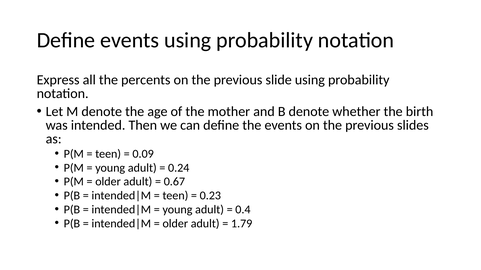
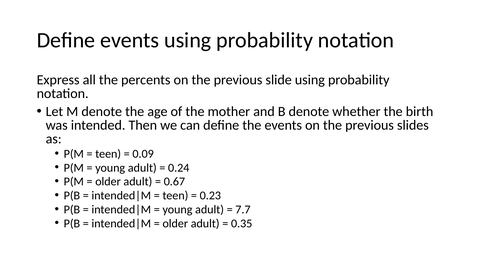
0.4: 0.4 -> 7.7 (243, 210)
1.79: 1.79 -> 0.35 (242, 224)
